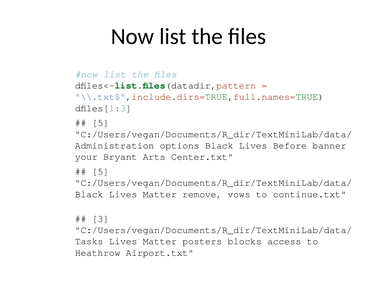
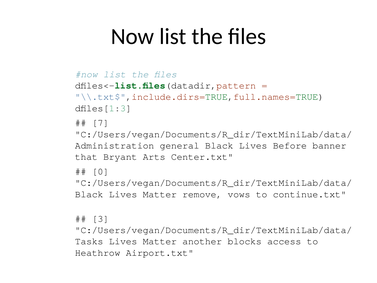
5: 5 -> 7 (100, 123)
options: options -> general (180, 145)
your: your -> that (86, 157)
5: 5 -> 0 (100, 171)
posters: posters -> another (202, 241)
